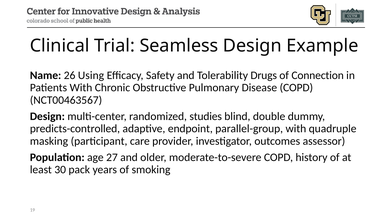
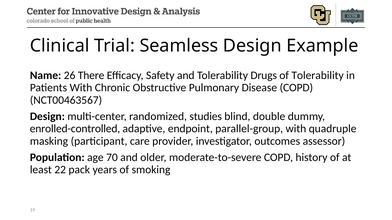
Using: Using -> There (91, 76)
of Connection: Connection -> Tolerability (318, 76)
predicts-controlled: predicts-controlled -> enrolled-controlled (75, 129)
27: 27 -> 70 (112, 158)
30: 30 -> 22 (60, 170)
